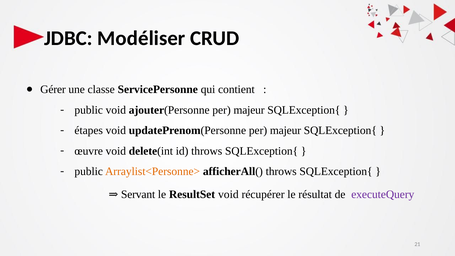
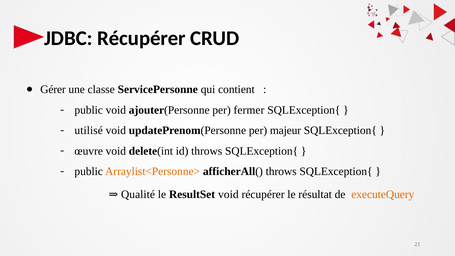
JDBC Modéliser: Modéliser -> Récupérer (141, 38)
ajouter(Personne per majeur: majeur -> fermer (249, 110)
étapes: étapes -> utilisé (89, 130)
Servant: Servant -> Qualité (138, 194)
executeQuery colour: purple -> orange (383, 194)
